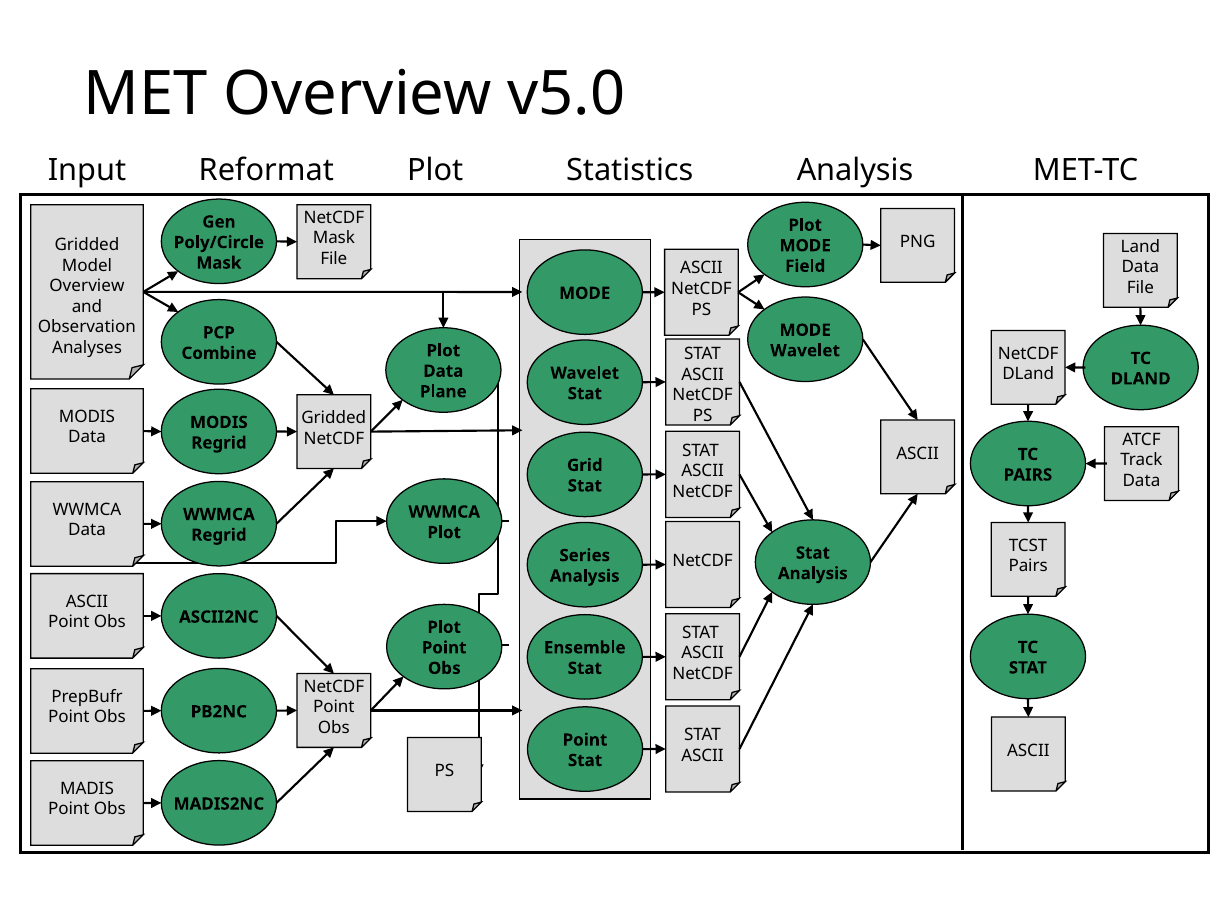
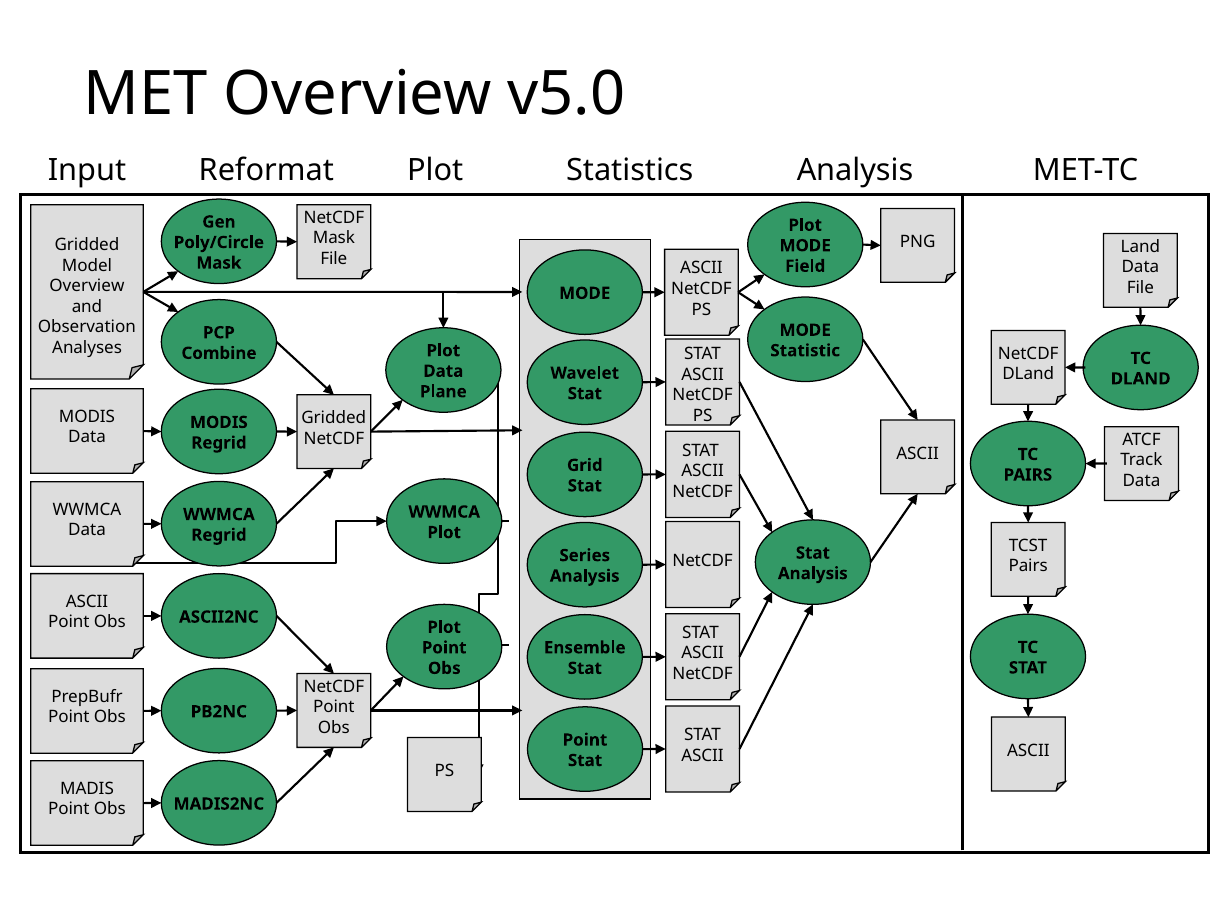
Wavelet: Wavelet -> Statistic (805, 351)
